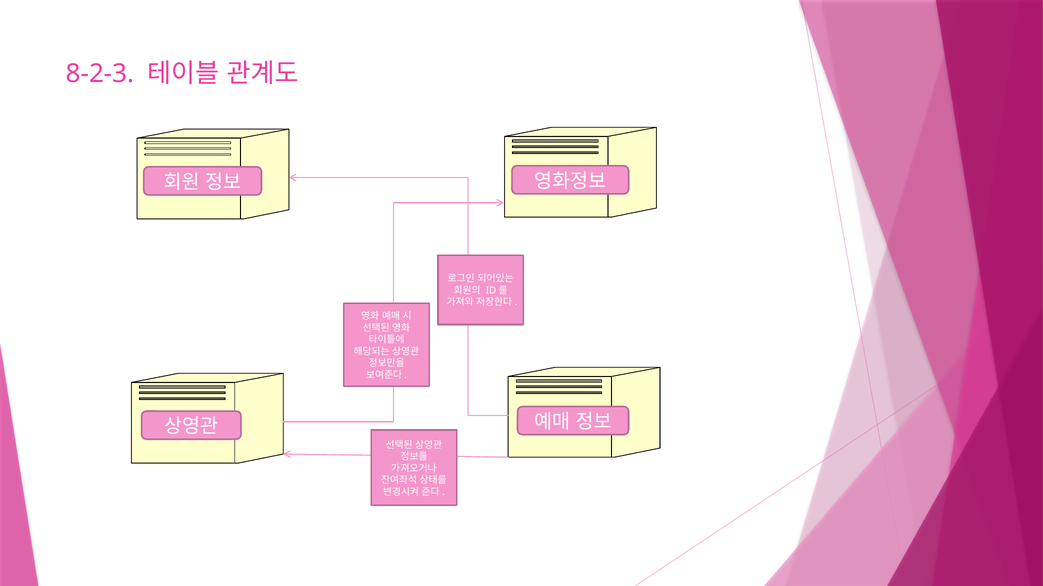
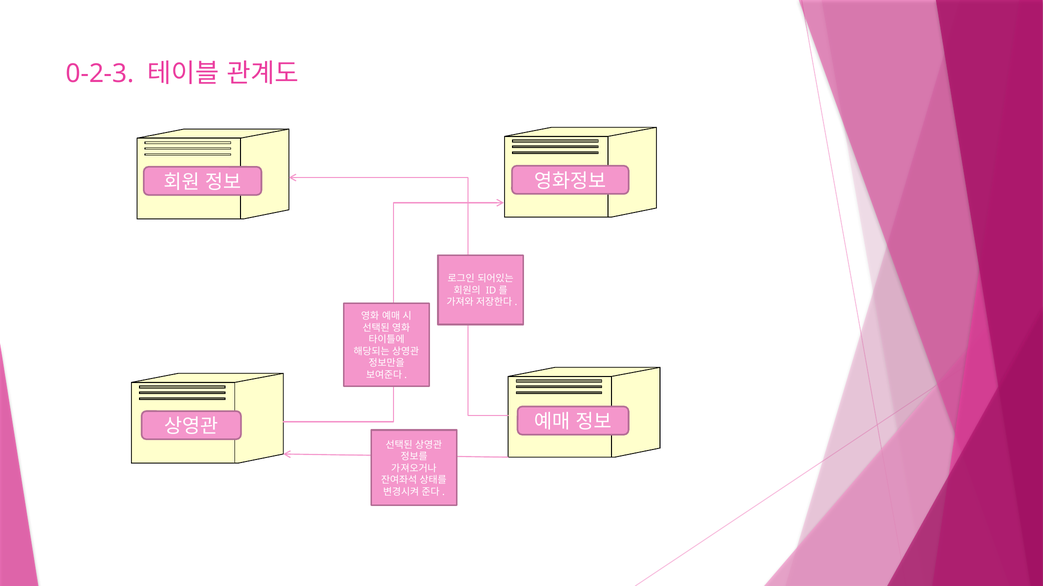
8-2-3: 8-2-3 -> 0-2-3 (100, 74)
